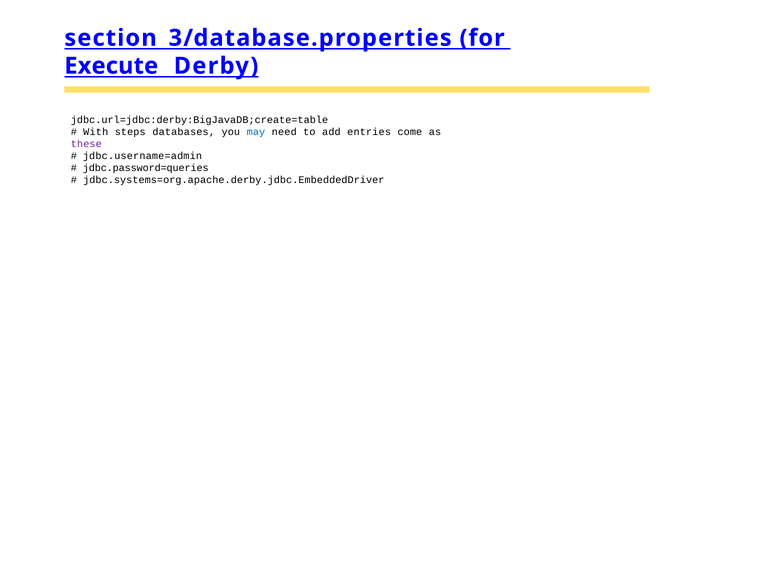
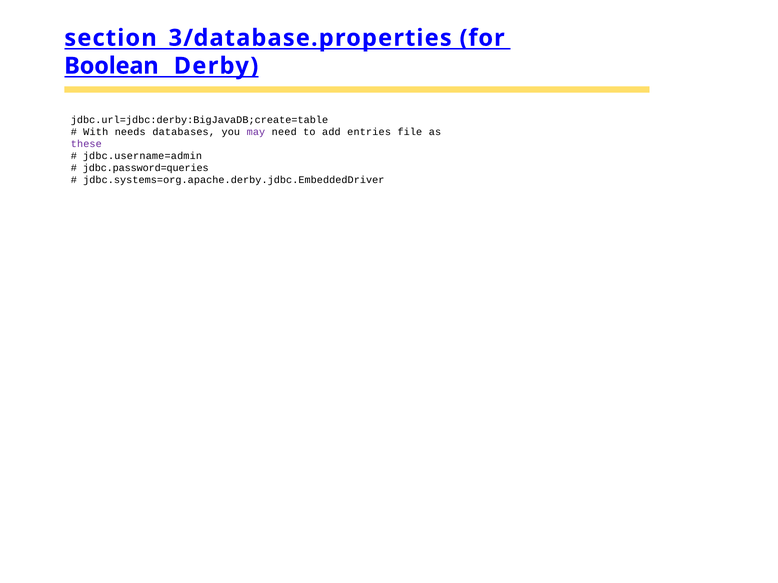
Execute: Execute -> Boolean (111, 66)
steps: steps -> needs (130, 132)
may colour: blue -> purple (256, 132)
come: come -> file (410, 132)
